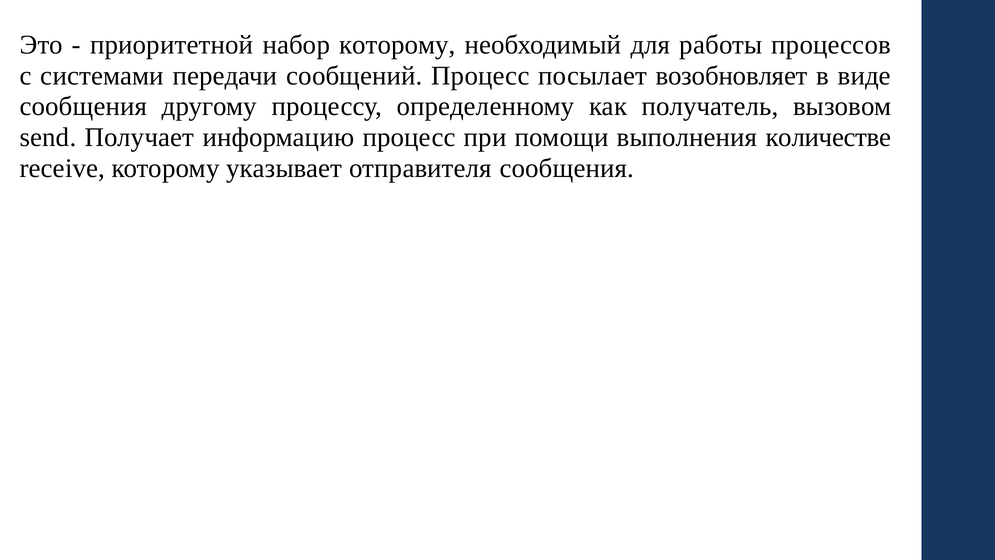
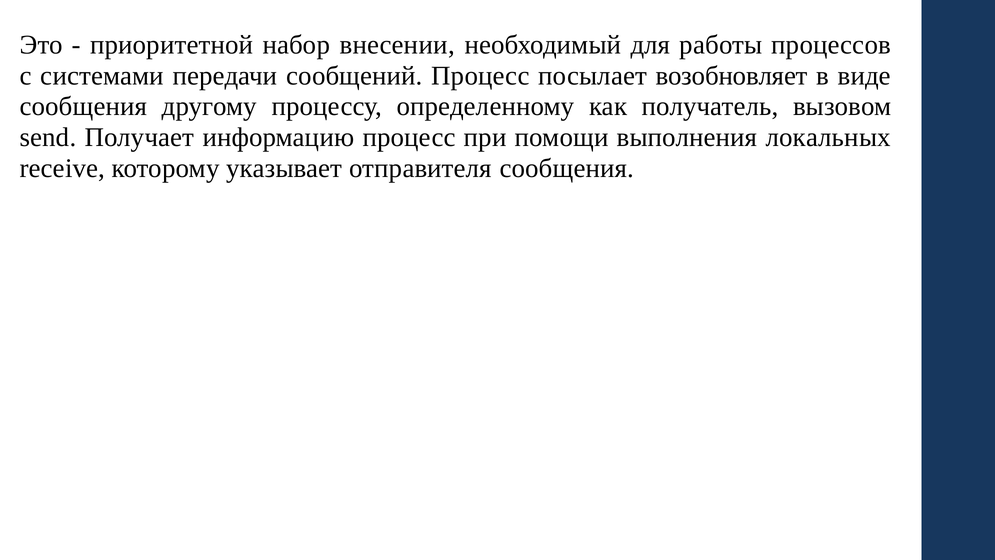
набор которому: которому -> внесении (397, 45)
количестве: количестве -> локальных (828, 137)
